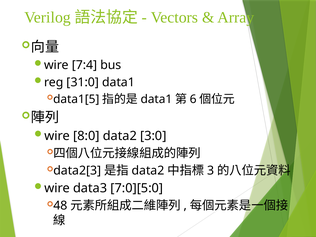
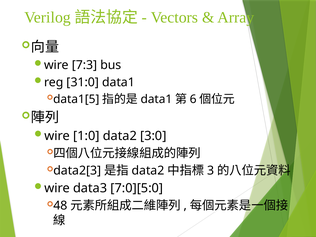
7:4: 7:4 -> 7:3 (84, 65)
8:0: 8:0 -> 1:0 (86, 136)
